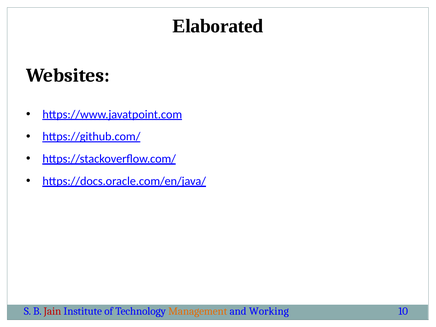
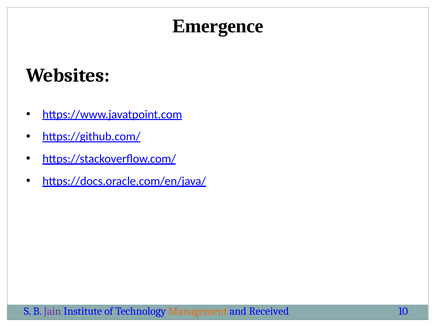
Elaborated: Elaborated -> Emergence (218, 26)
Jain colour: red -> purple (52, 311)
Working: Working -> Received (269, 311)
